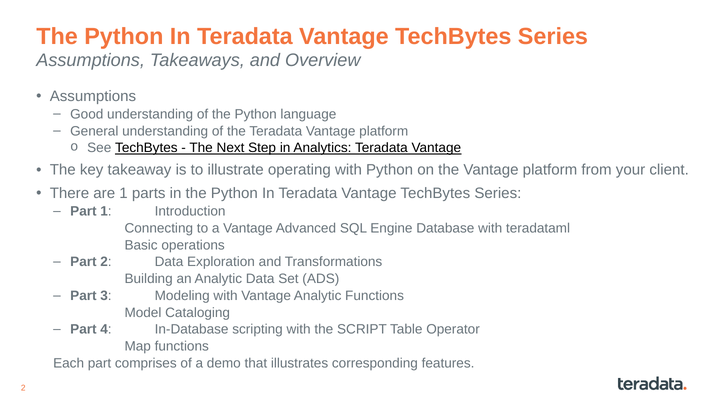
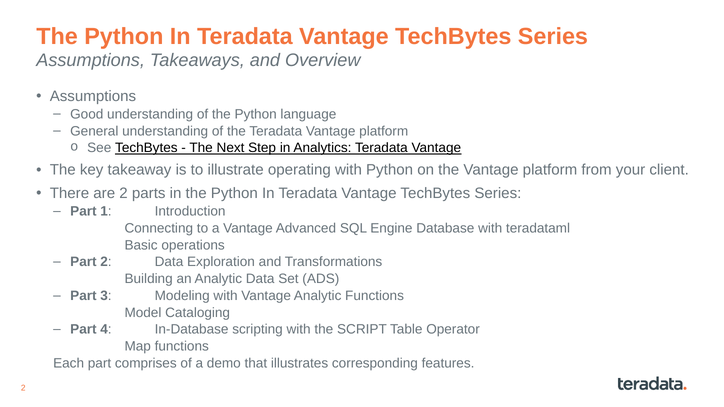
are 1: 1 -> 2 (124, 193)
